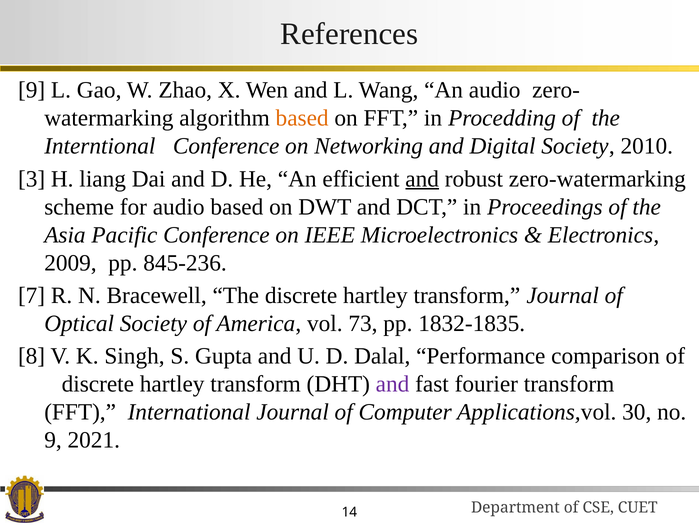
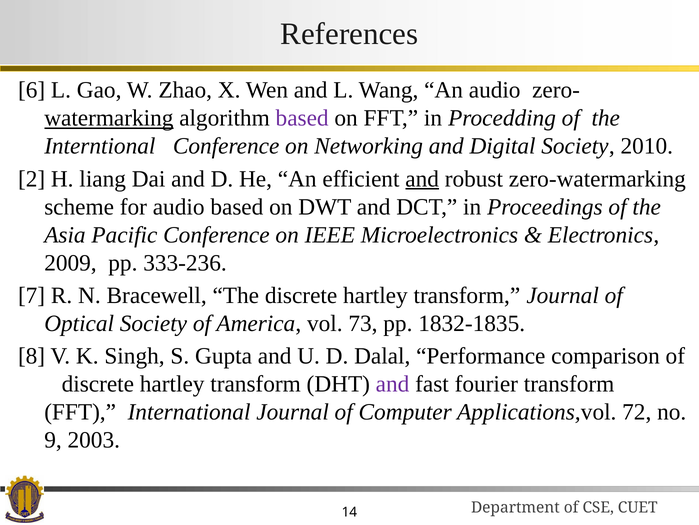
9: 9 -> 6 (32, 90)
watermarking underline: none -> present (109, 118)
based colour: orange -> purple (302, 118)
3: 3 -> 2 (32, 179)
845-236: 845-236 -> 333-236 (185, 263)
30: 30 -> 72 (637, 412)
2021: 2021 -> 2003 (94, 440)
